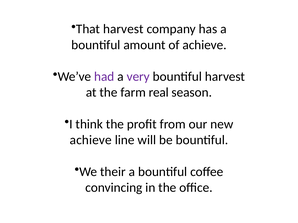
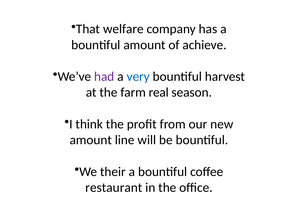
That harvest: harvest -> welfare (123, 29)
very colour: purple -> blue (138, 77)
achieve: achieve -> amount (91, 140)
convincing: convincing -> restaurant (114, 188)
